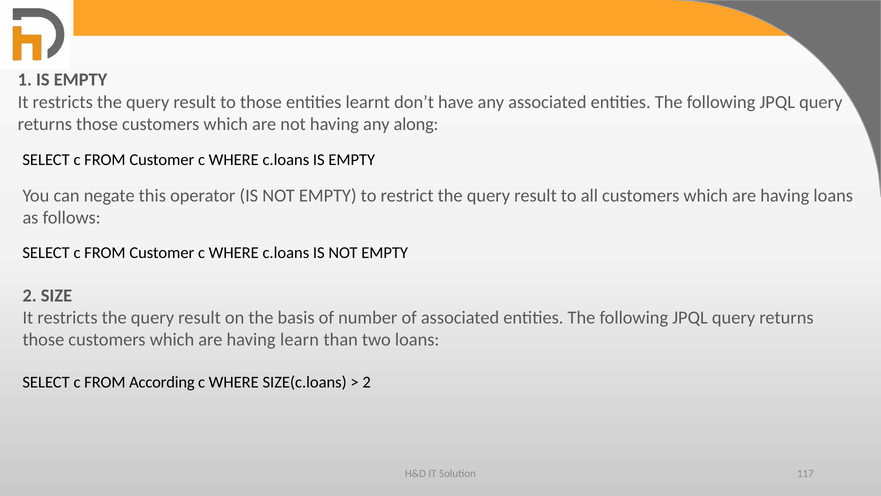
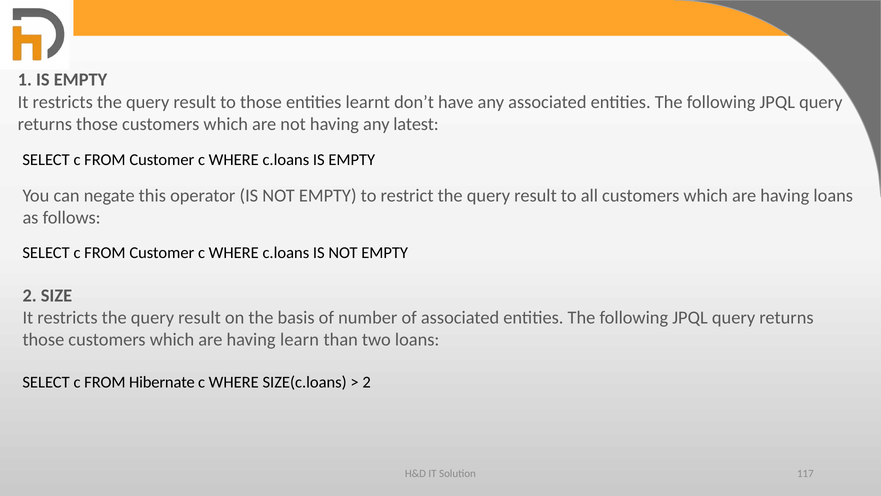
along: along -> latest (416, 124)
According: According -> Hibernate (162, 382)
